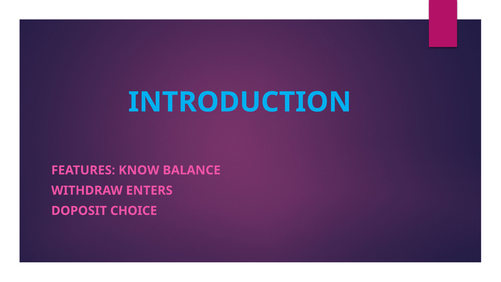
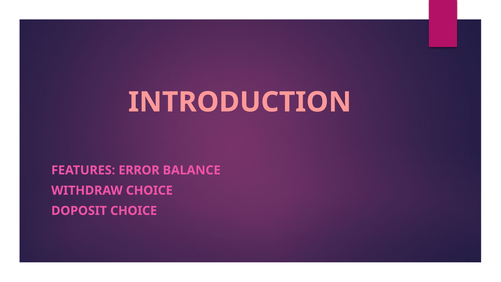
INTRODUCTION colour: light blue -> pink (240, 102)
KNOW: KNOW -> ERROR (139, 170)
WITHDRAW ENTERS: ENTERS -> CHOICE (149, 190)
